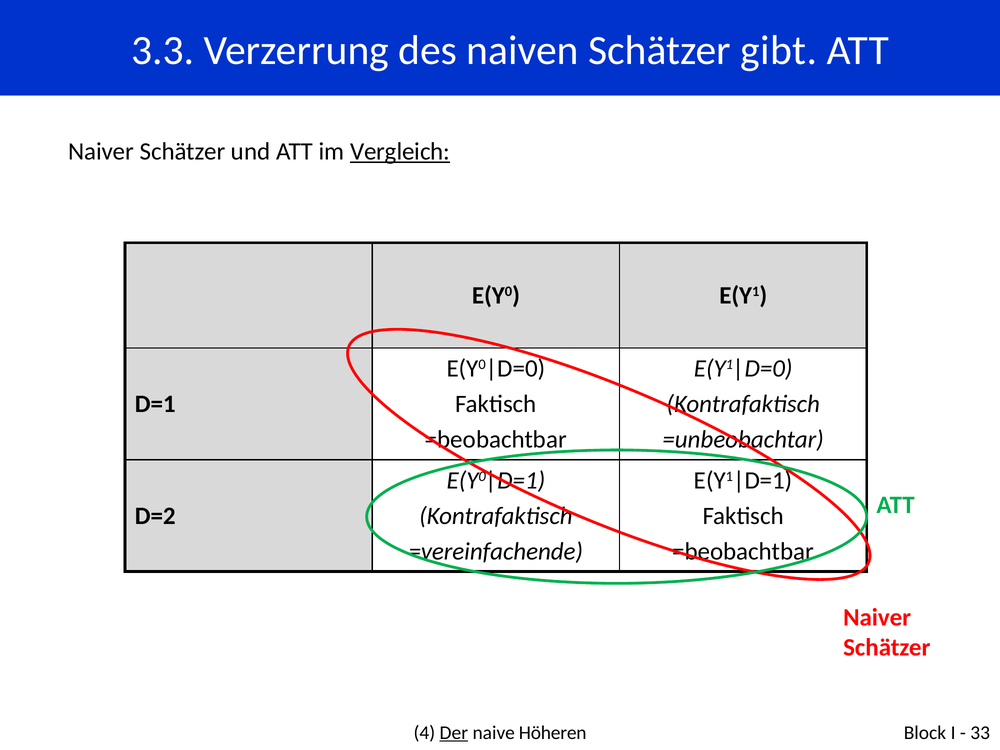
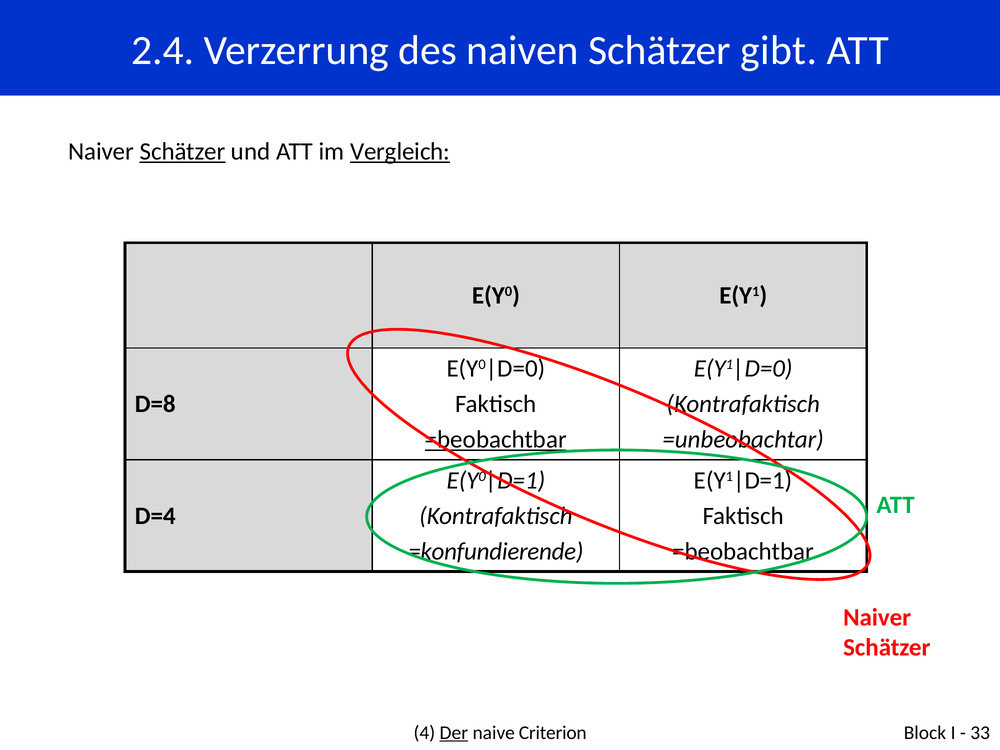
3.3: 3.3 -> 2.4 (163, 51)
Schätzer underline: none -> present (183, 152)
D=1: D=1 -> D=8 (155, 404)
=beobachtbar underline: none -> present (496, 440)
D=2: D=2 -> D=4 (155, 516)
=vereinfachende: =vereinfachende -> =konfundierende (496, 551)
Höheren: Höheren -> Criterion (553, 733)
